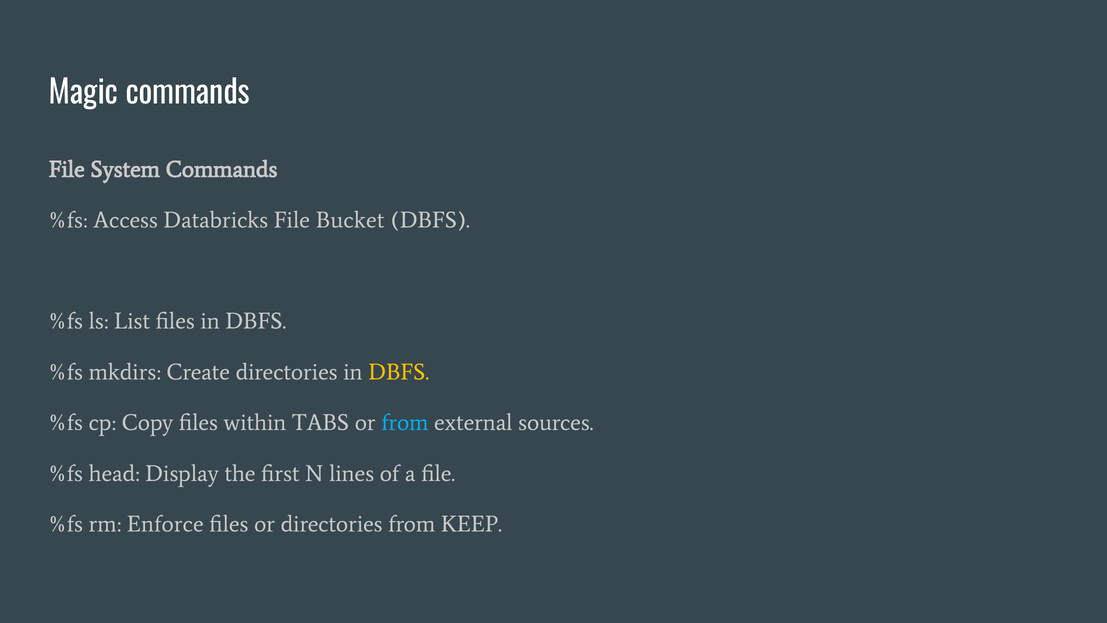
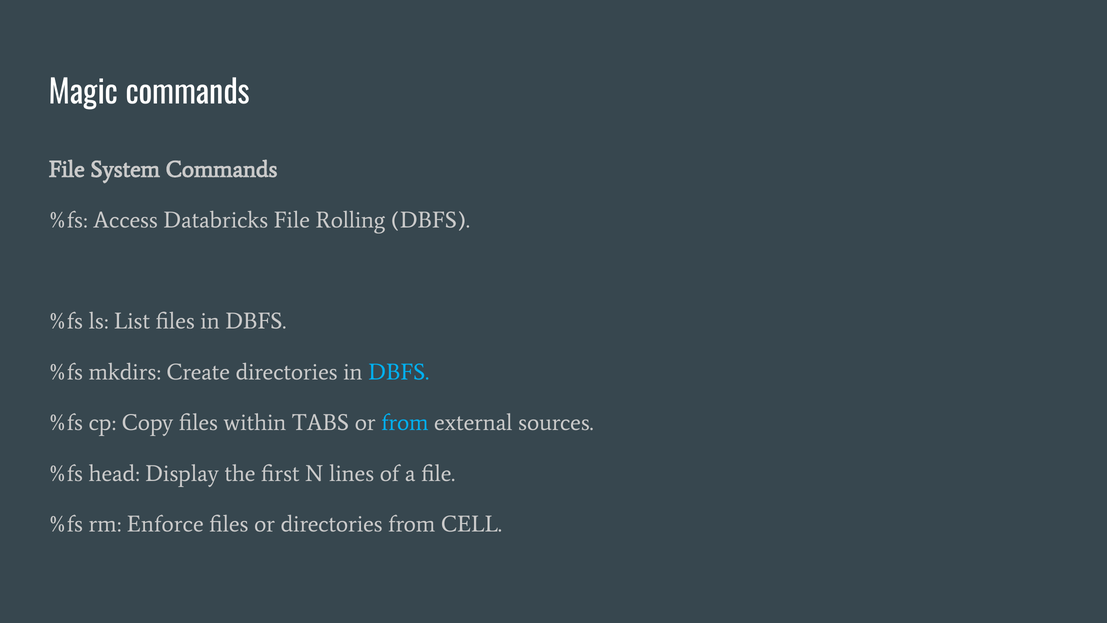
Bucket: Bucket -> Rolling (350, 220)
DBFS colour: yellow -> light blue (399, 372)
KEEP: KEEP -> CELL (471, 524)
